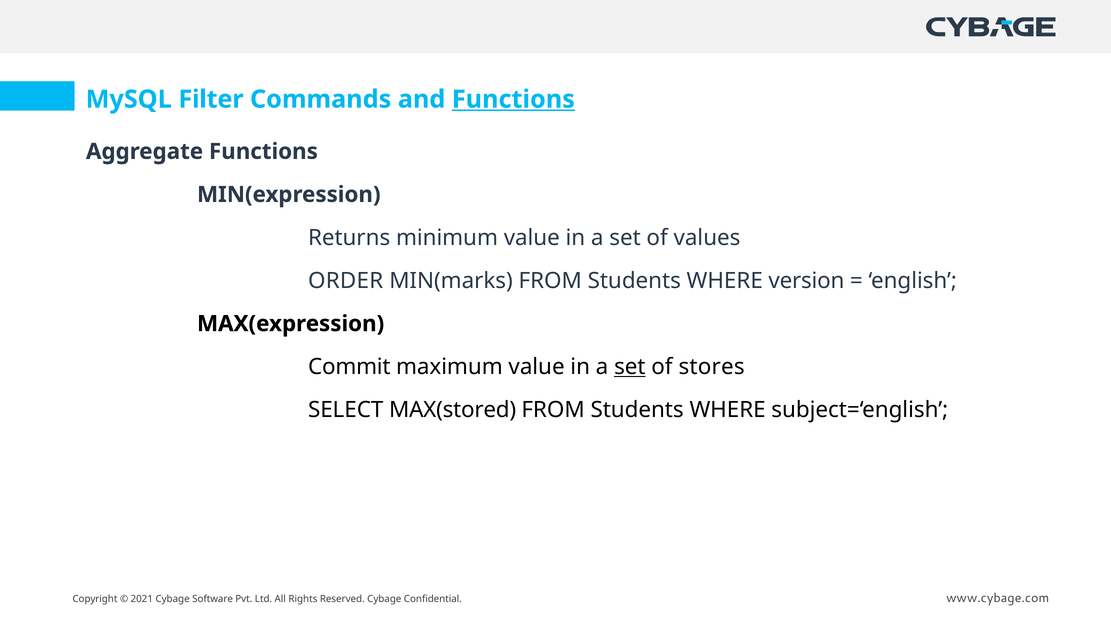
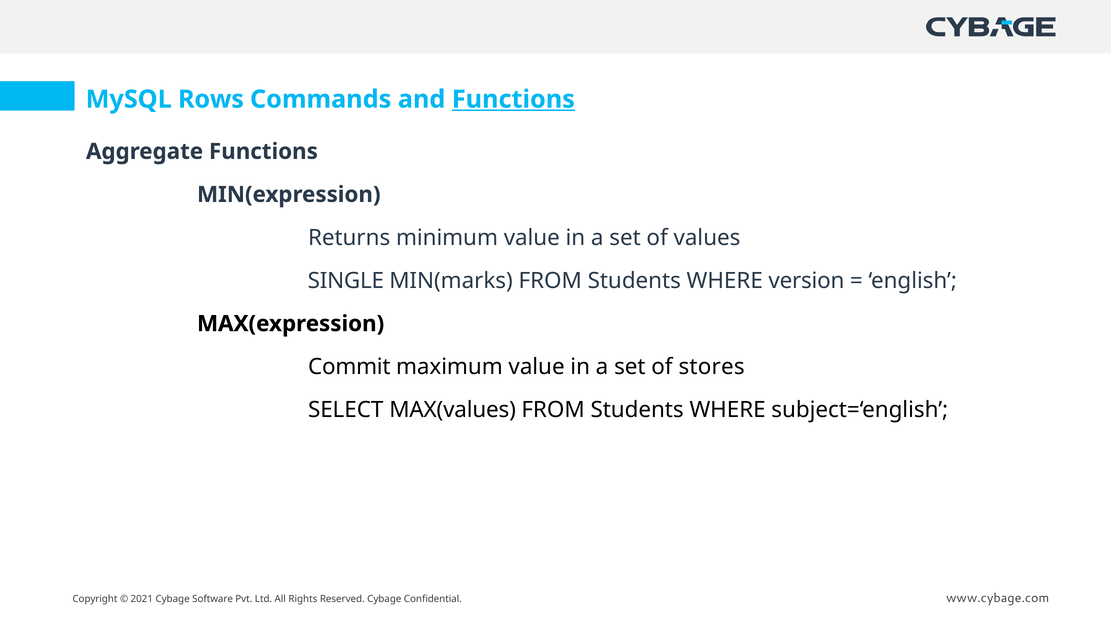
Filter: Filter -> Rows (211, 99)
ORDER: ORDER -> SINGLE (346, 281)
set underline: present -> none (630, 367)
MAX(stored: MAX(stored -> MAX(values (453, 410)
